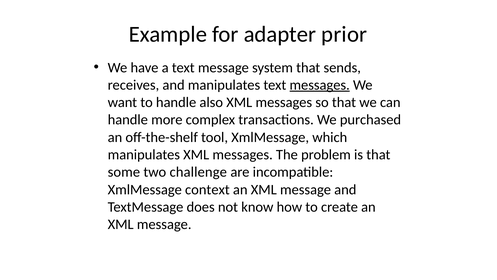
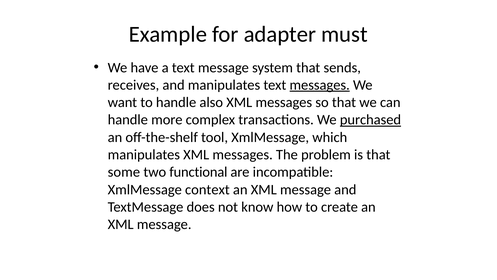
prior: prior -> must (344, 34)
purchased underline: none -> present (370, 120)
challenge: challenge -> functional (198, 172)
